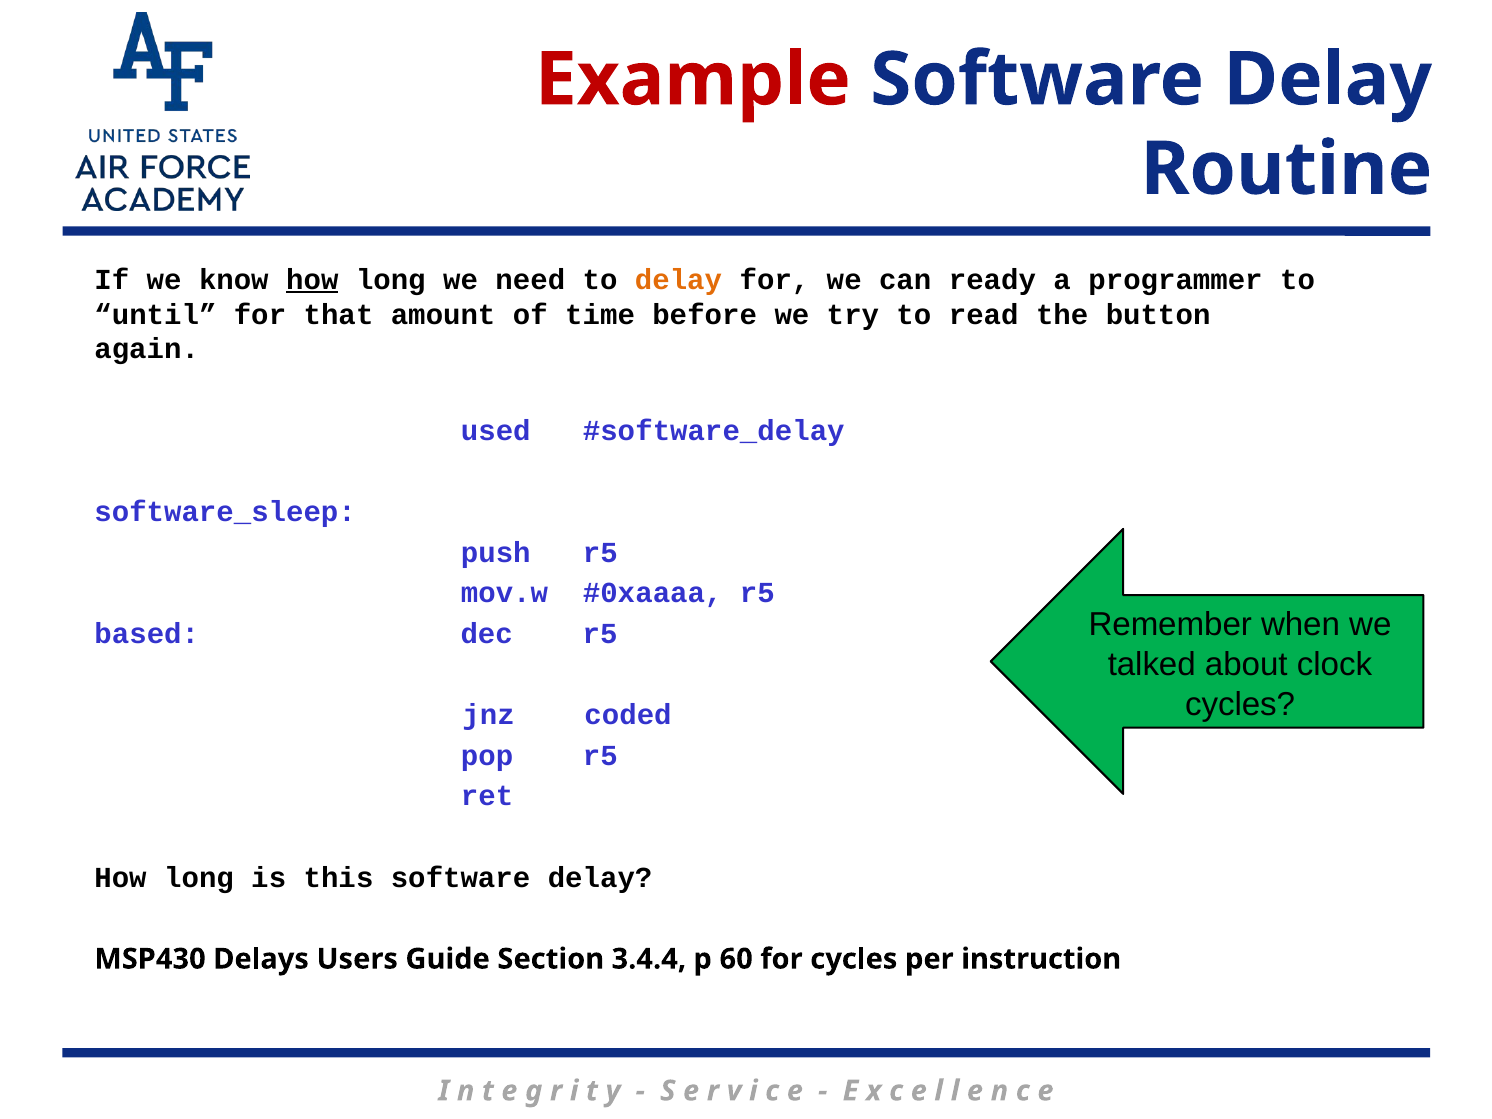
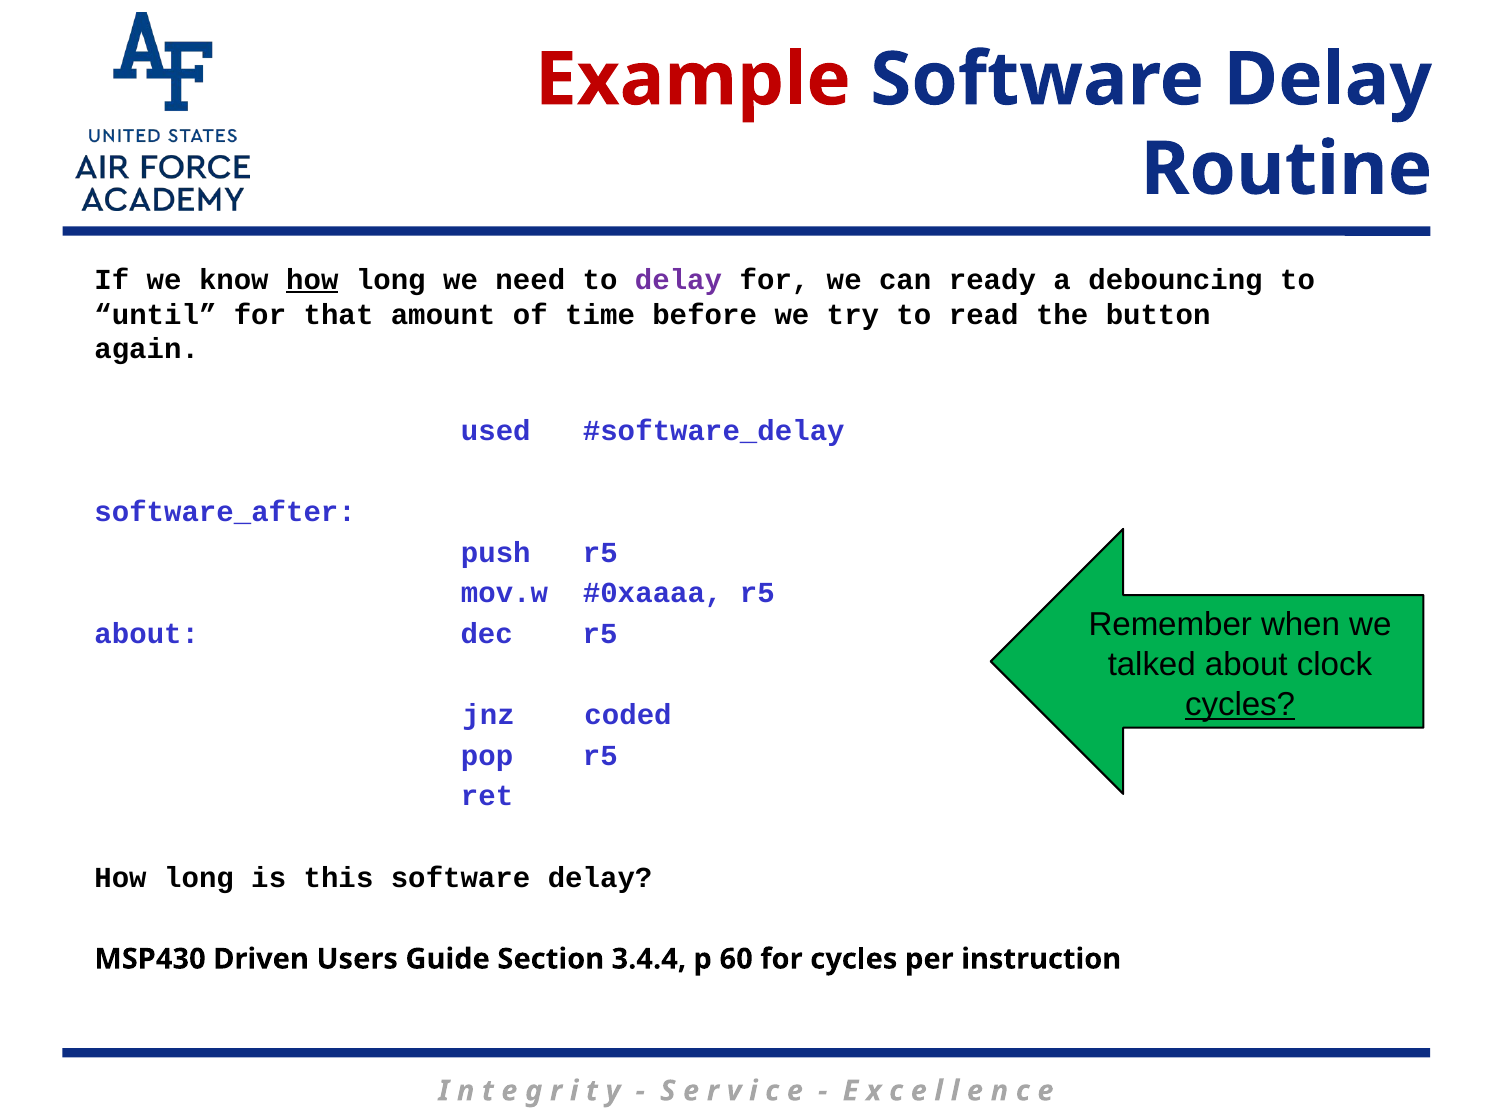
delay colour: orange -> purple (679, 280)
programmer: programmer -> debouncing (1176, 280)
software_sleep: software_sleep -> software_after (225, 512)
based: based -> about (147, 634)
cycles underline: none -> present (1240, 704)
Delays: Delays -> Driven (261, 959)
